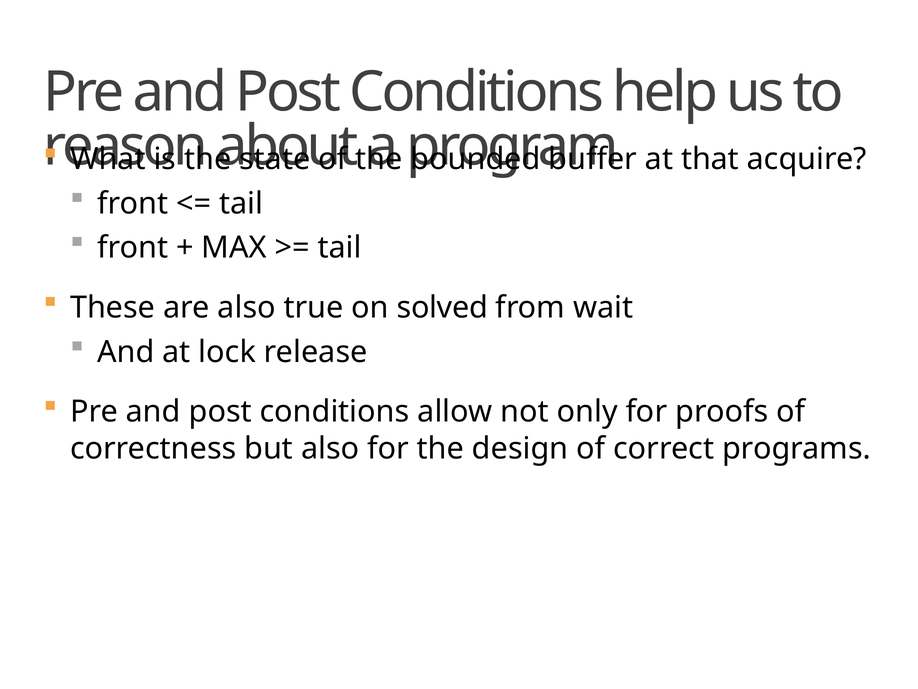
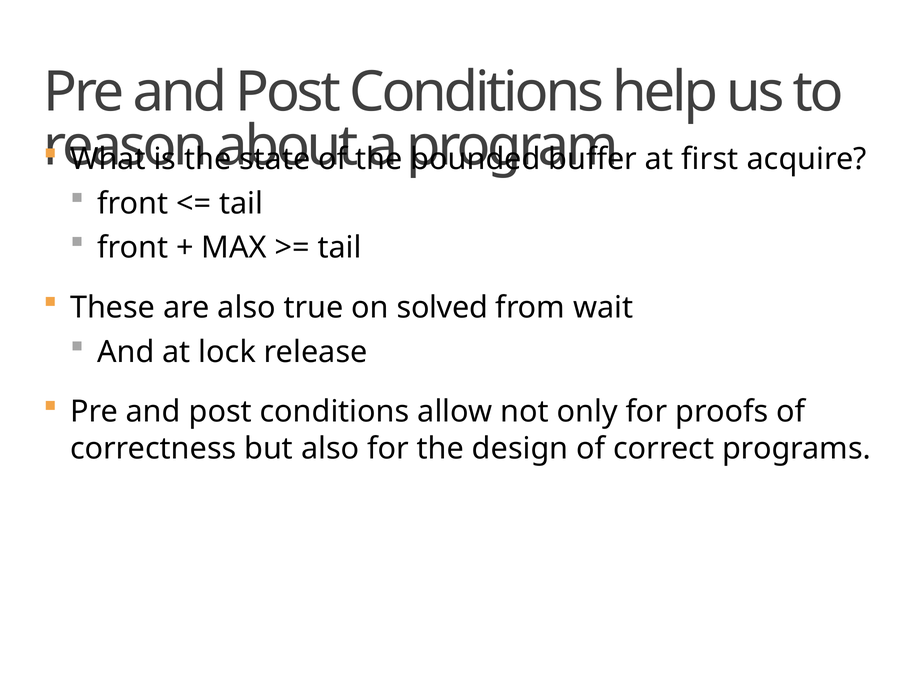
that: that -> first (710, 159)
